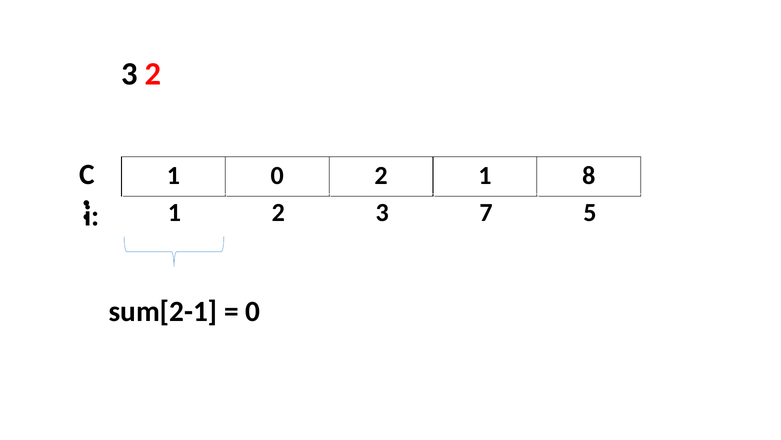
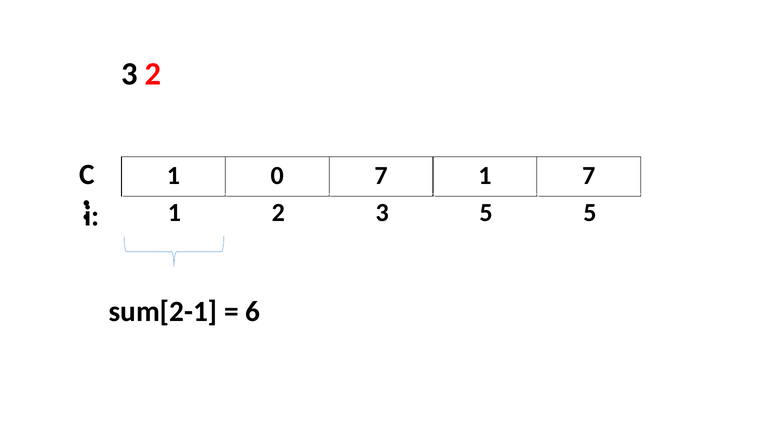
0 2: 2 -> 7 (381, 176)
1 8: 8 -> 7 (589, 176)
3 7: 7 -> 5 (486, 212)
0: 0 -> 6 (253, 311)
